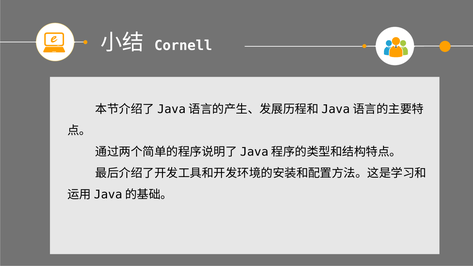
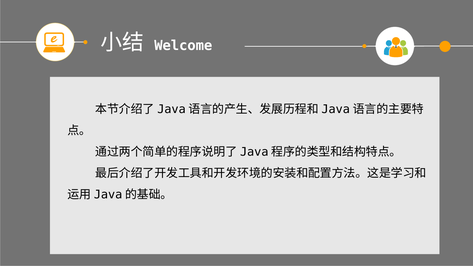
Cornell: Cornell -> Welcome (183, 46)
